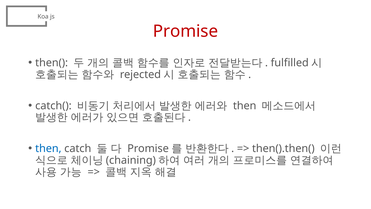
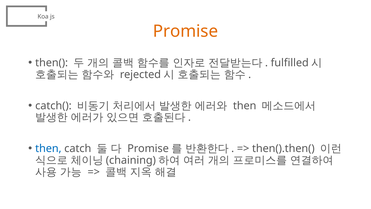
Promise colour: red -> orange (185, 31)
